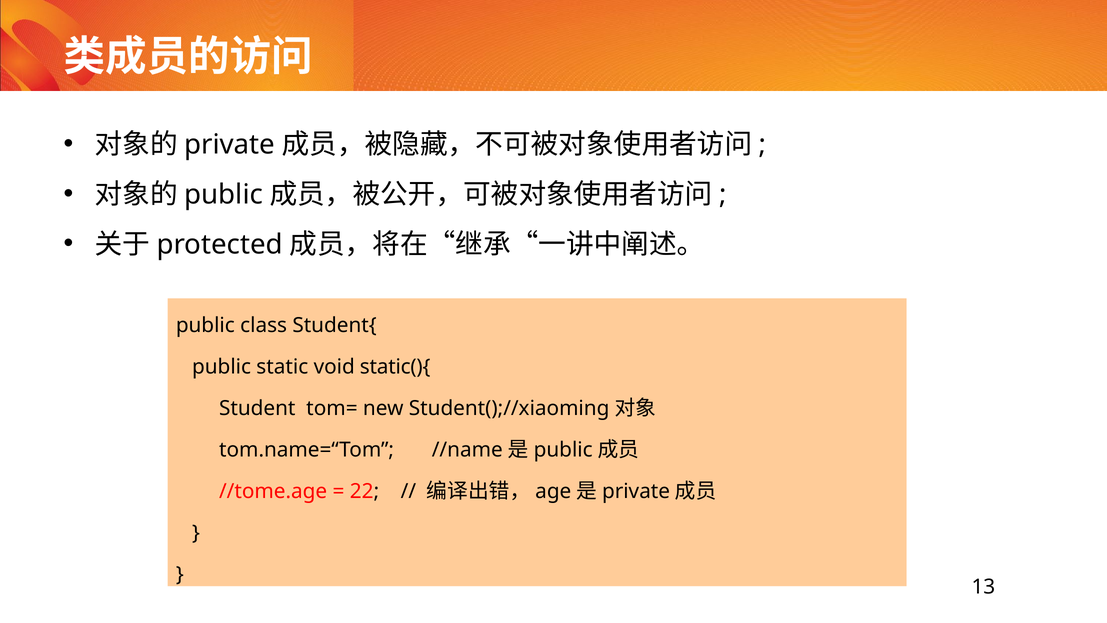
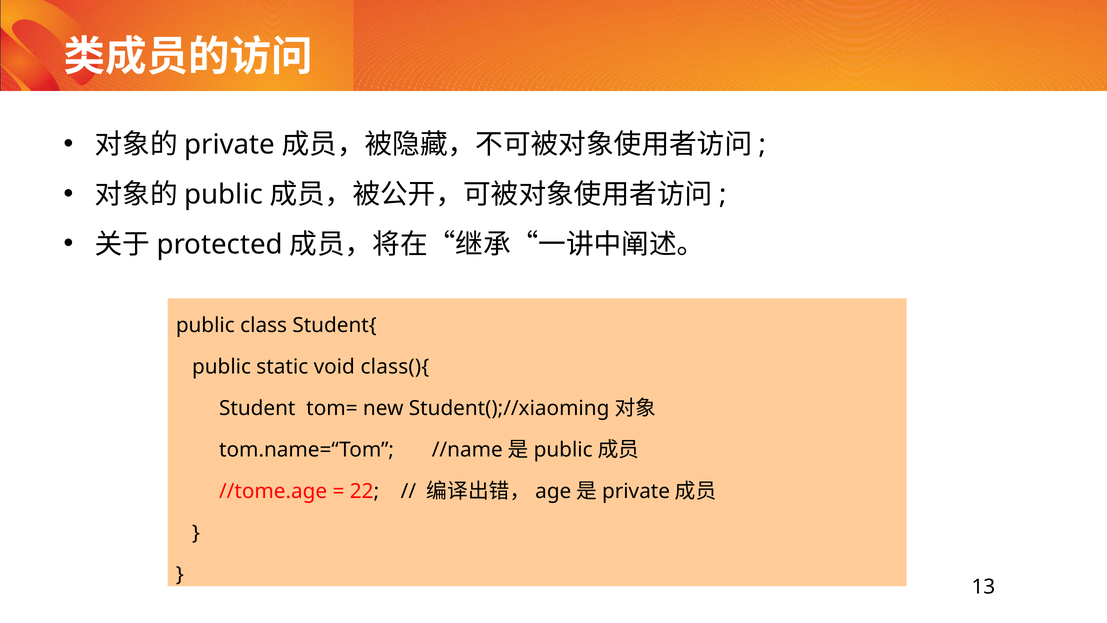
static(){: static(){ -> class(){ (395, 367)
